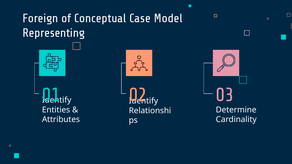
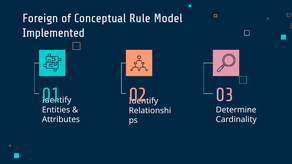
Case: Case -> Rule (140, 18)
Representing: Representing -> Implemented (54, 33)
